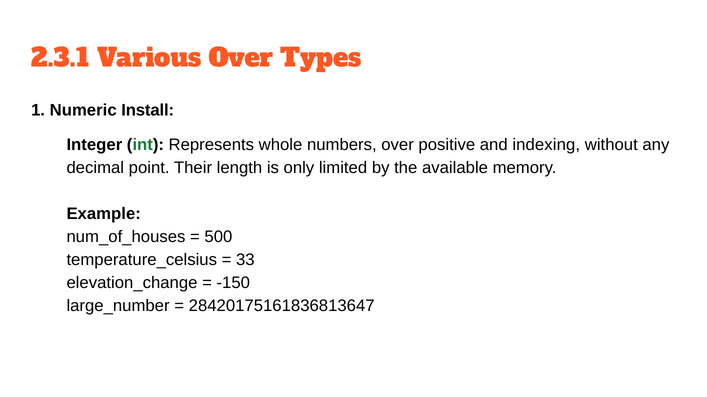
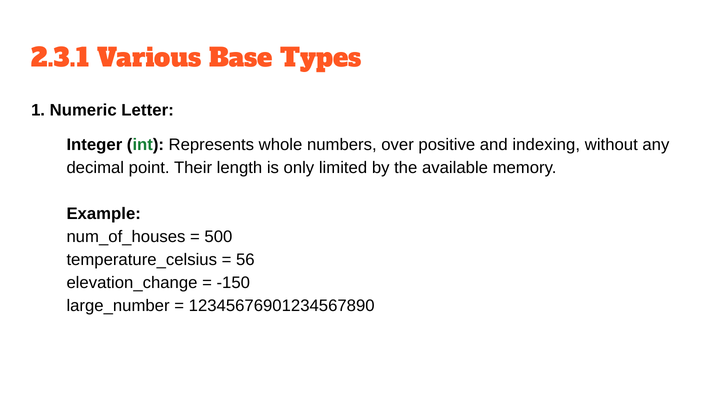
Various Over: Over -> Base (241, 59)
Install: Install -> Letter (148, 110)
33: 33 -> 56 (245, 260)
28420175161836813647: 28420175161836813647 -> 12345676901234567890 (282, 306)
